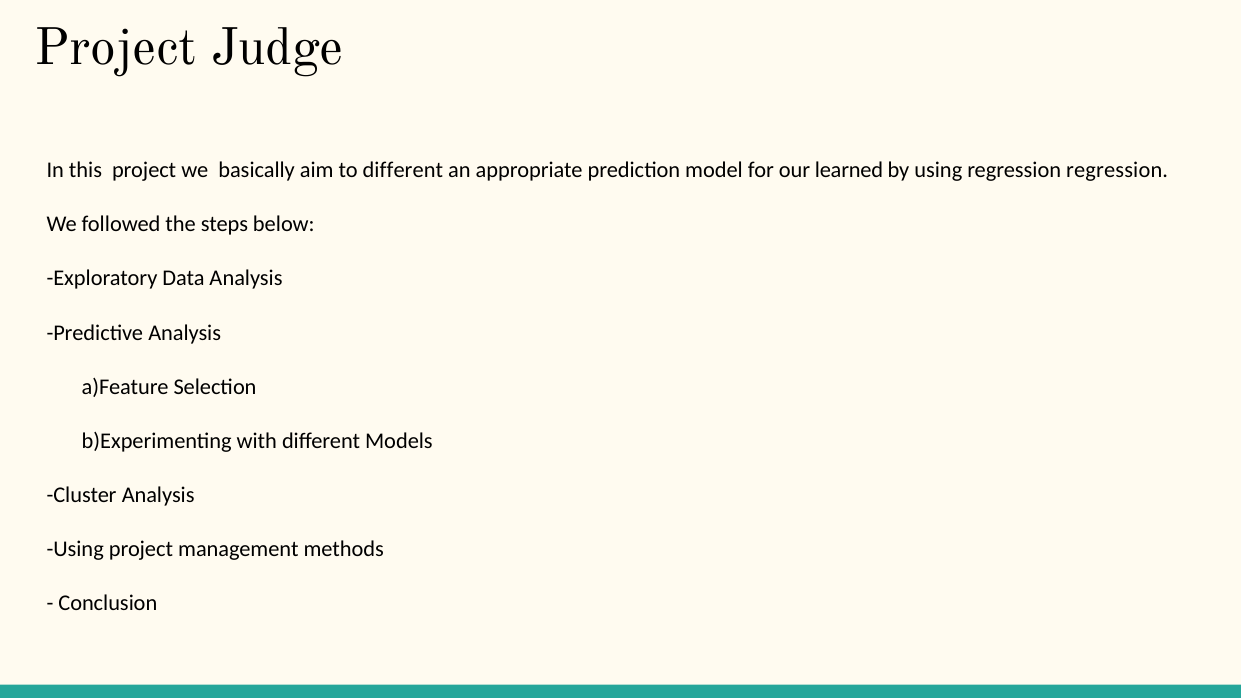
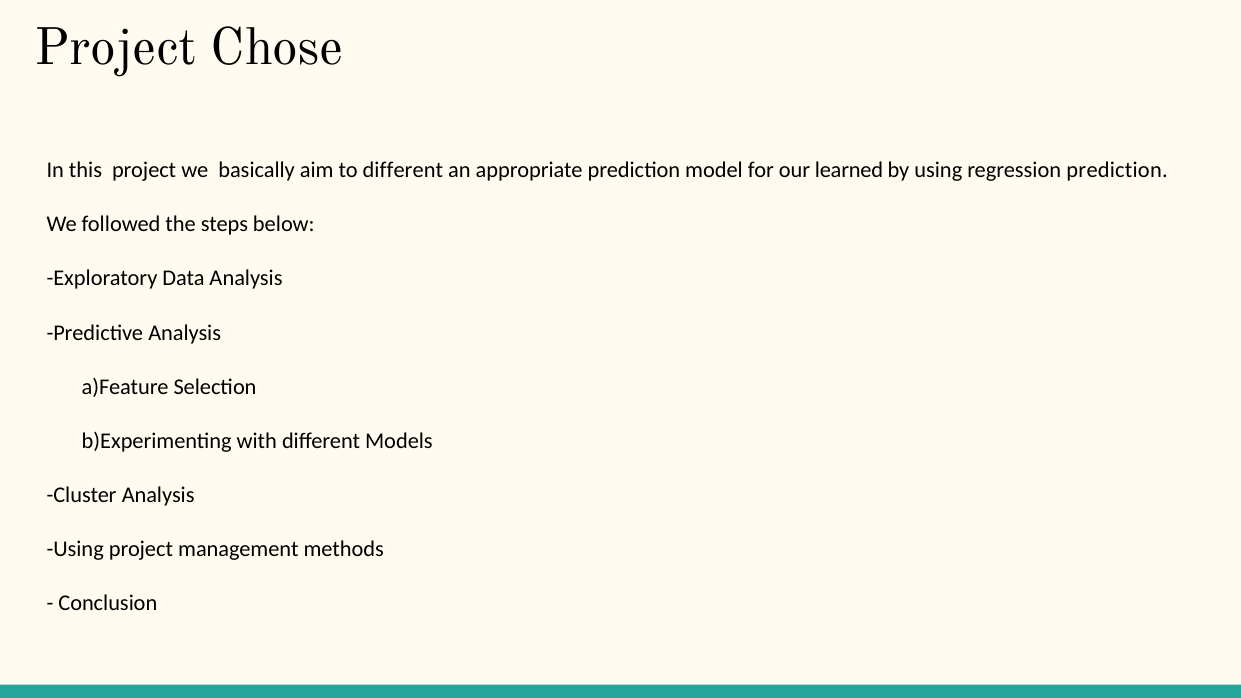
Judge: Judge -> Chose (277, 47)
regression regression: regression -> prediction (1117, 170)
